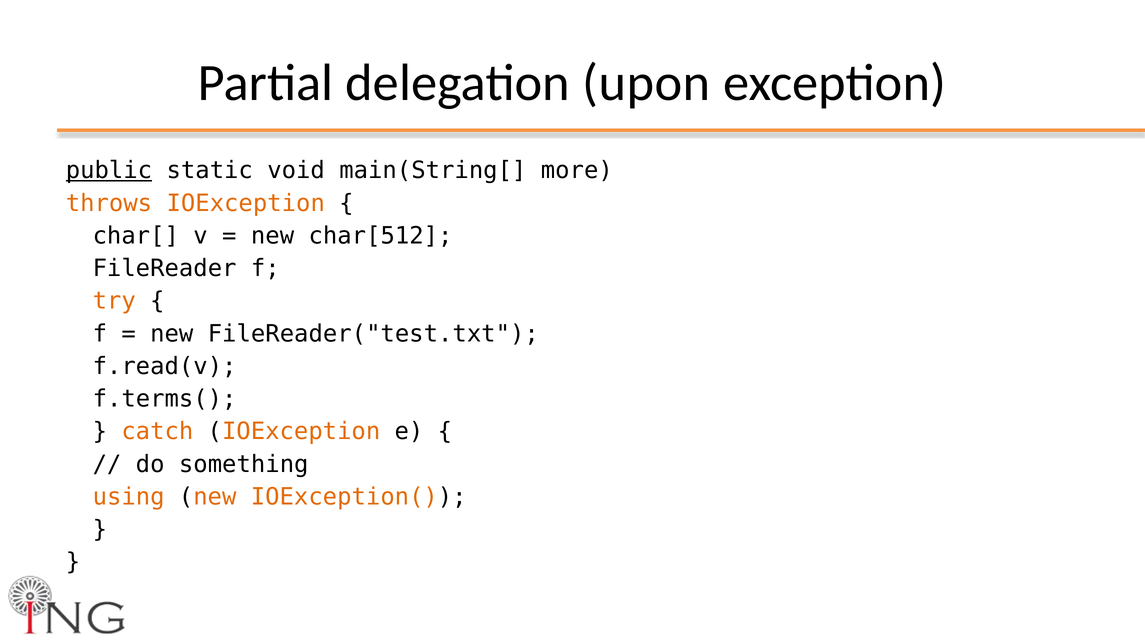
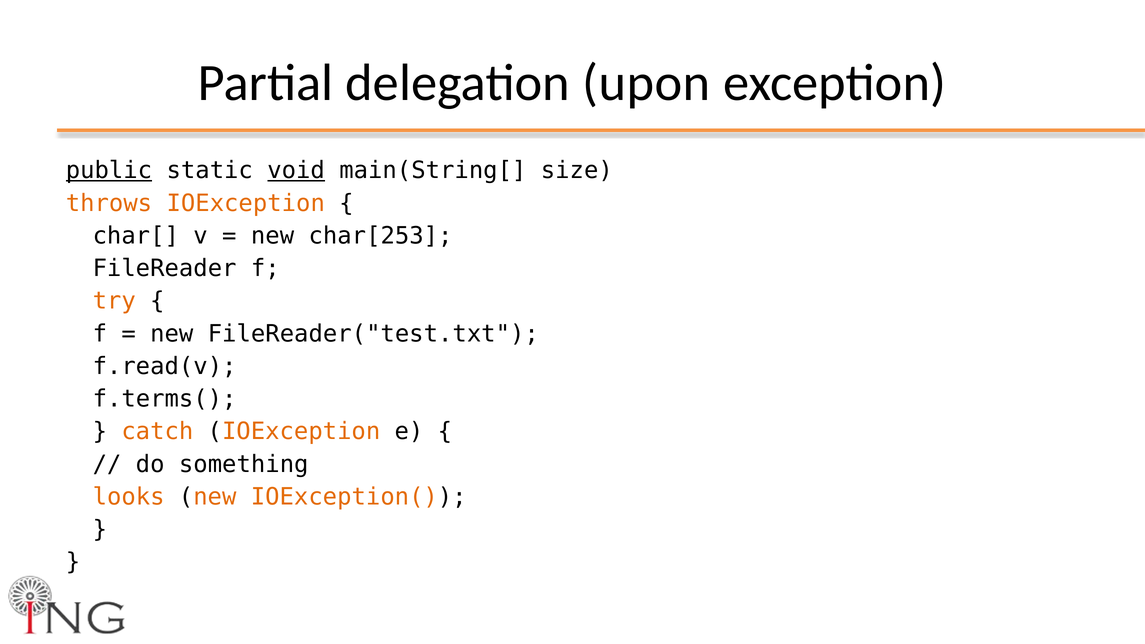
void underline: none -> present (296, 171)
more: more -> size (577, 171)
char[512: char[512 -> char[253 (381, 236)
using: using -> looks (129, 497)
